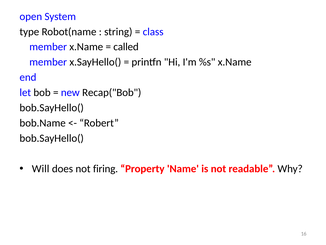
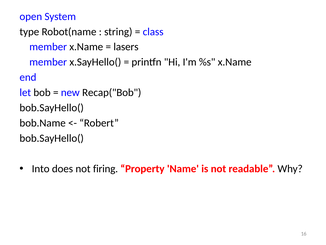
called: called -> lasers (126, 47)
Will: Will -> Into (41, 168)
